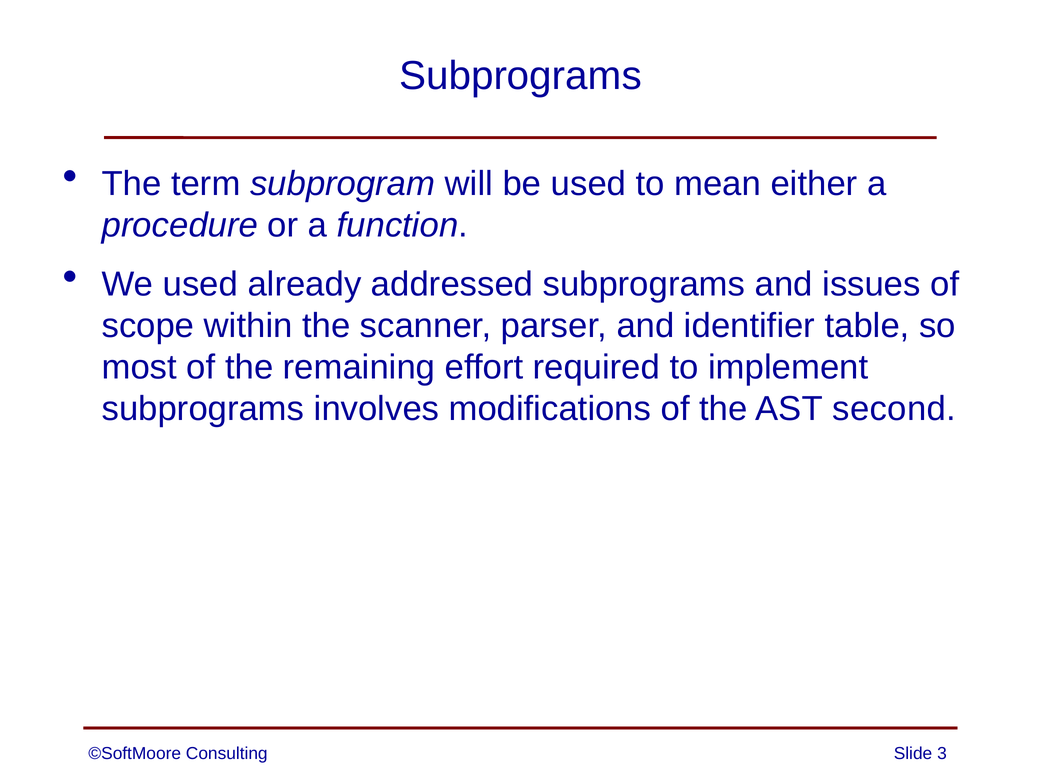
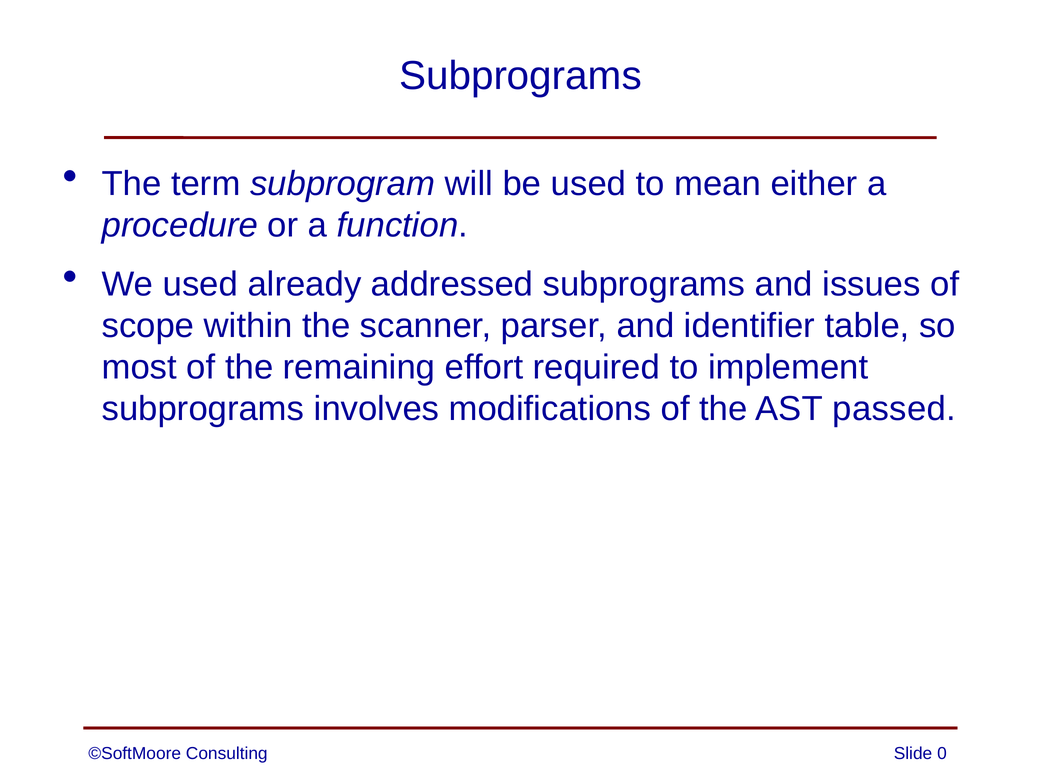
second: second -> passed (894, 409)
3: 3 -> 0 (942, 754)
